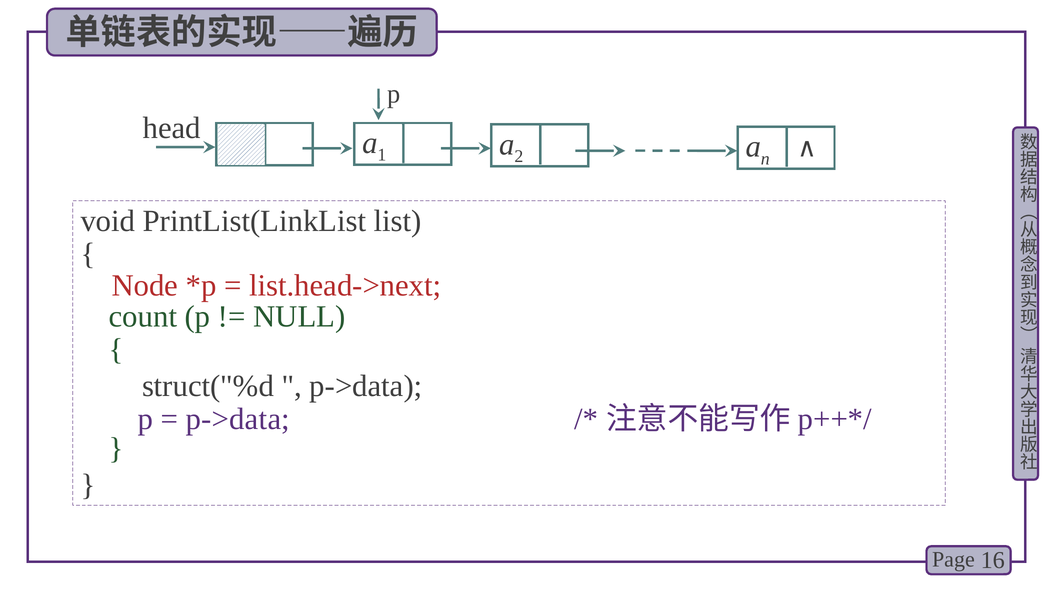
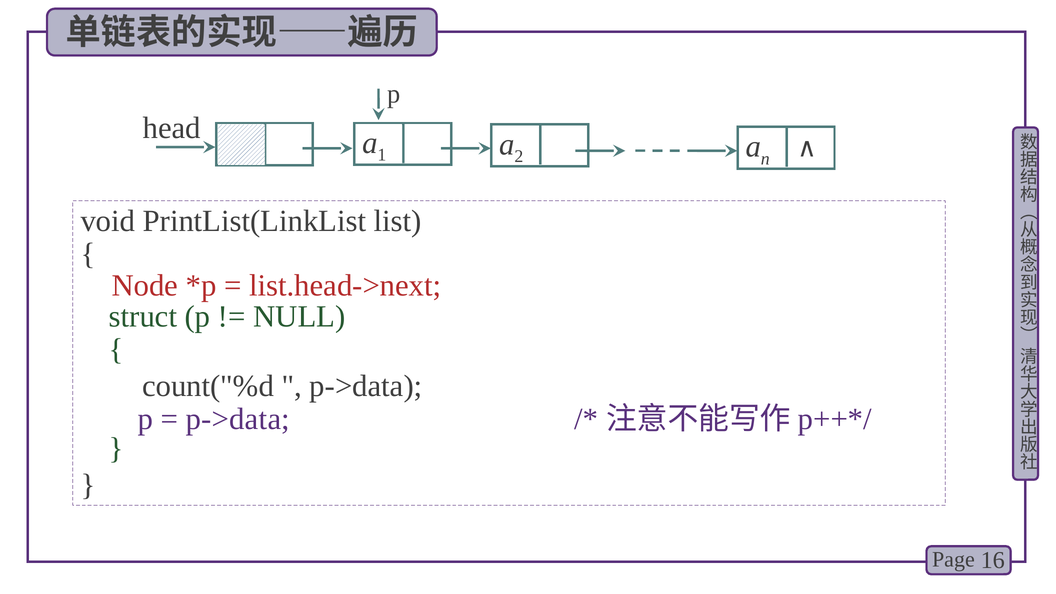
count: count -> struct (143, 317)
struct("%d: struct("%d -> count("%d (208, 386)
